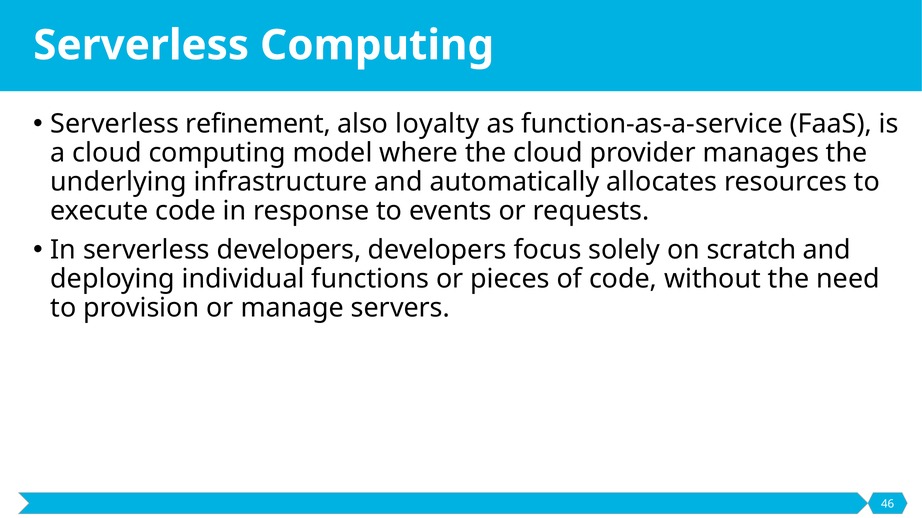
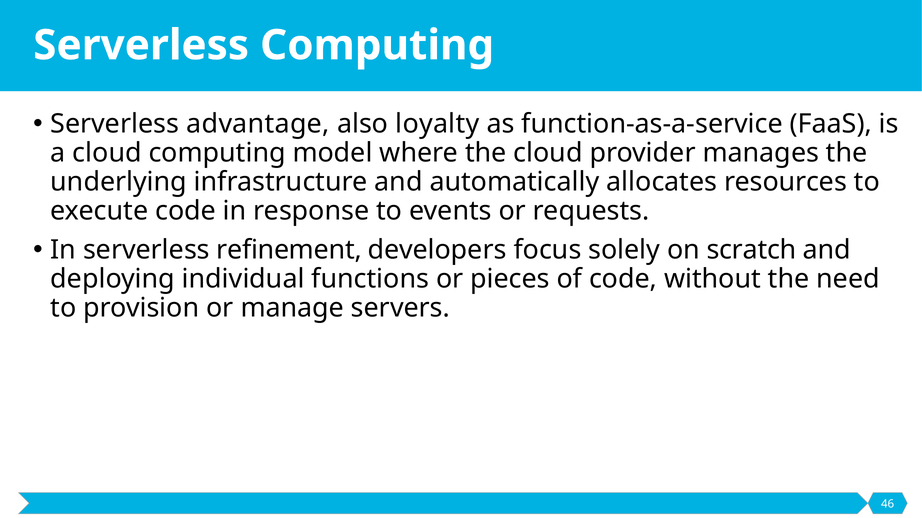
refinement: refinement -> advantage (258, 124)
serverless developers: developers -> refinement (289, 250)
